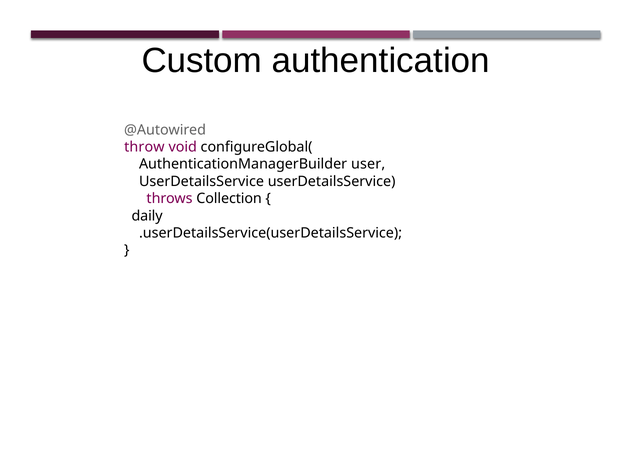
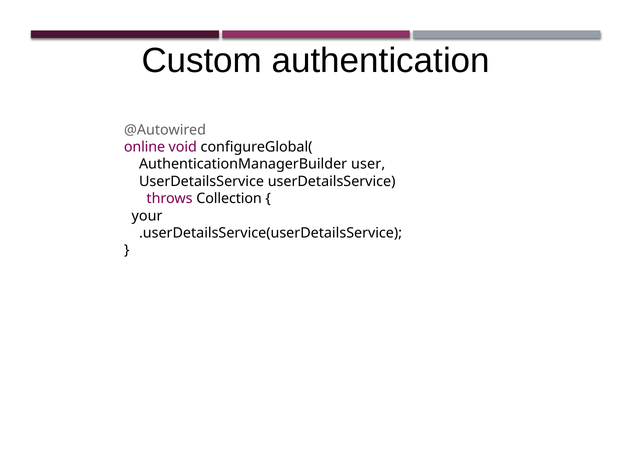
throw: throw -> online (145, 147)
daily: daily -> your (147, 216)
